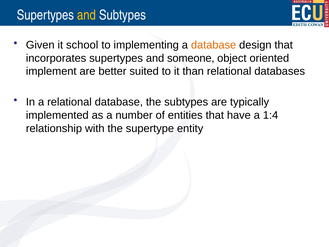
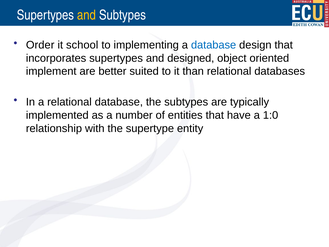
Given: Given -> Order (40, 45)
database colour: orange -> blue (214, 45)
someone: someone -> designed (191, 58)
1:4: 1:4 -> 1:0 (271, 115)
